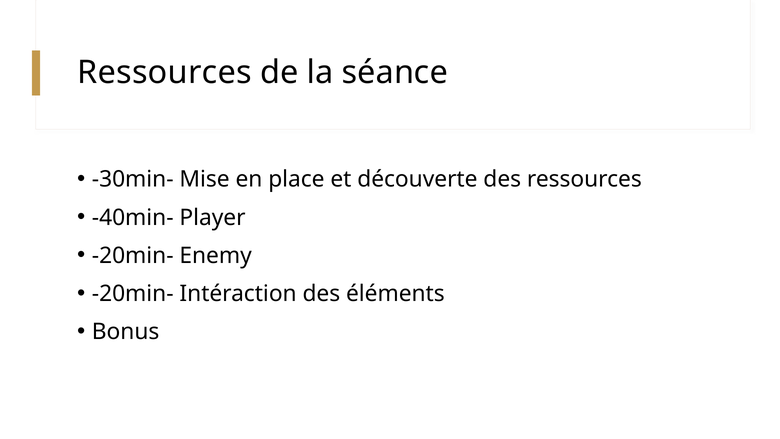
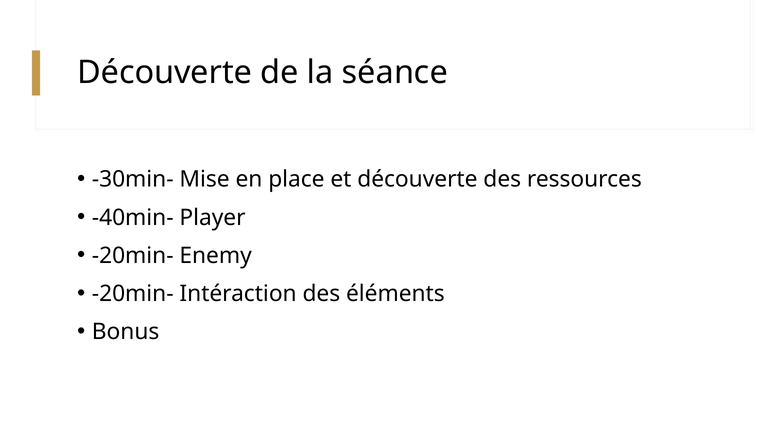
Ressources: Ressources -> Découverte (165, 73)
